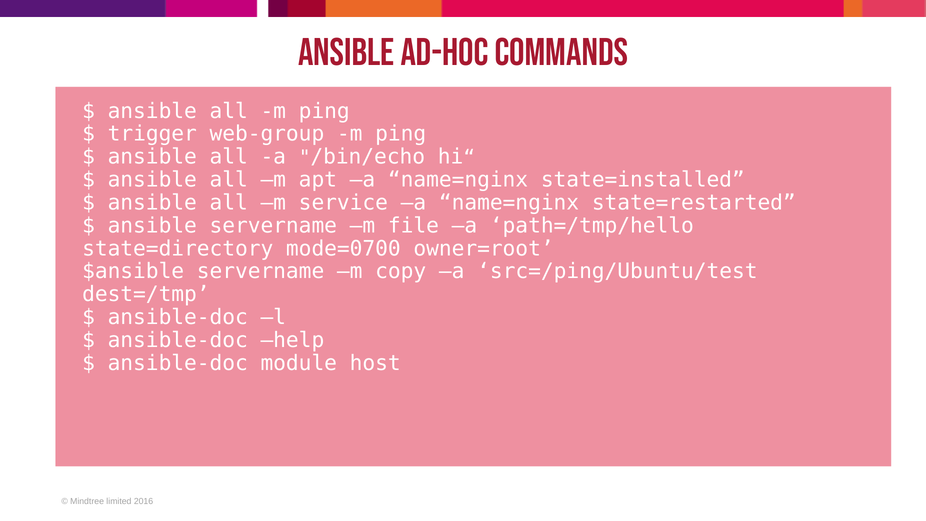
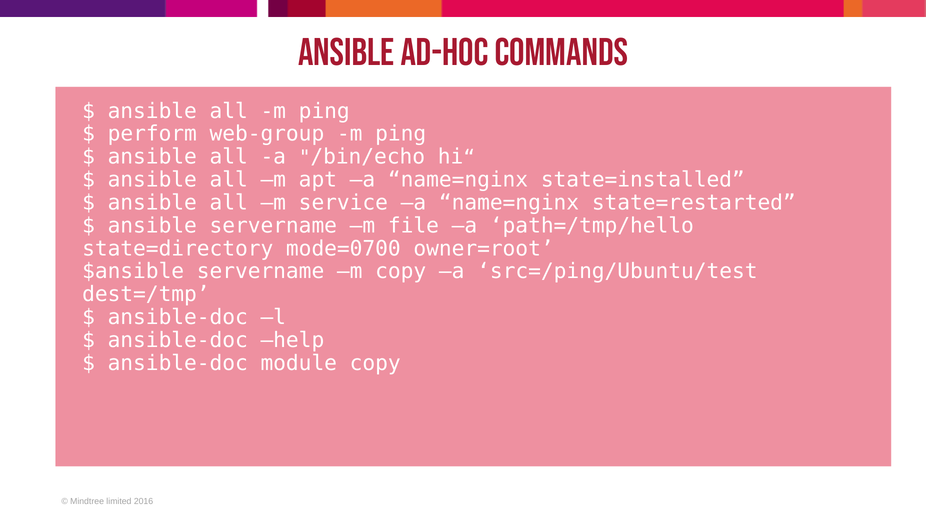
trigger: trigger -> perform (152, 134)
module host: host -> copy (375, 363)
